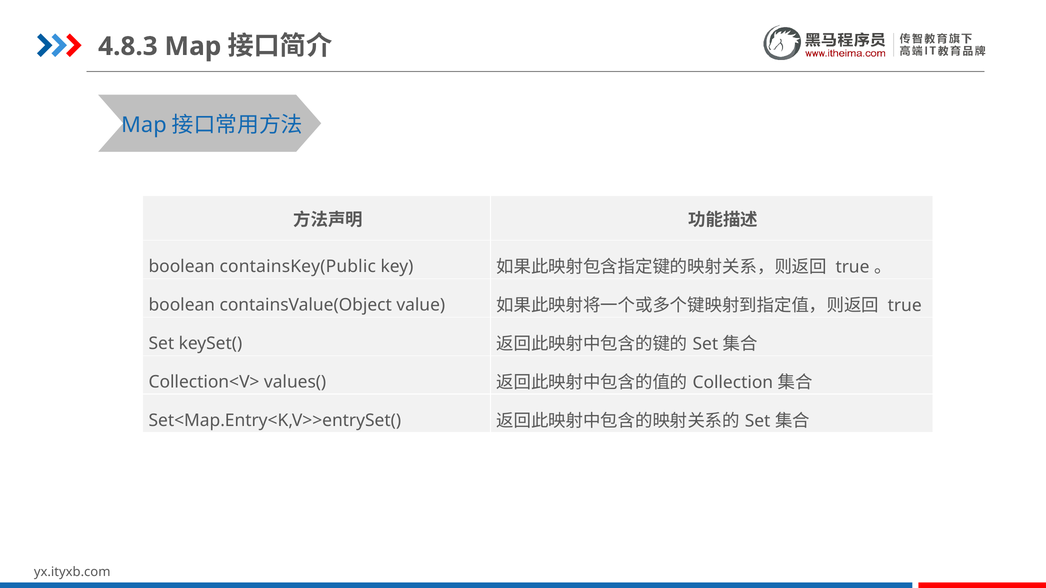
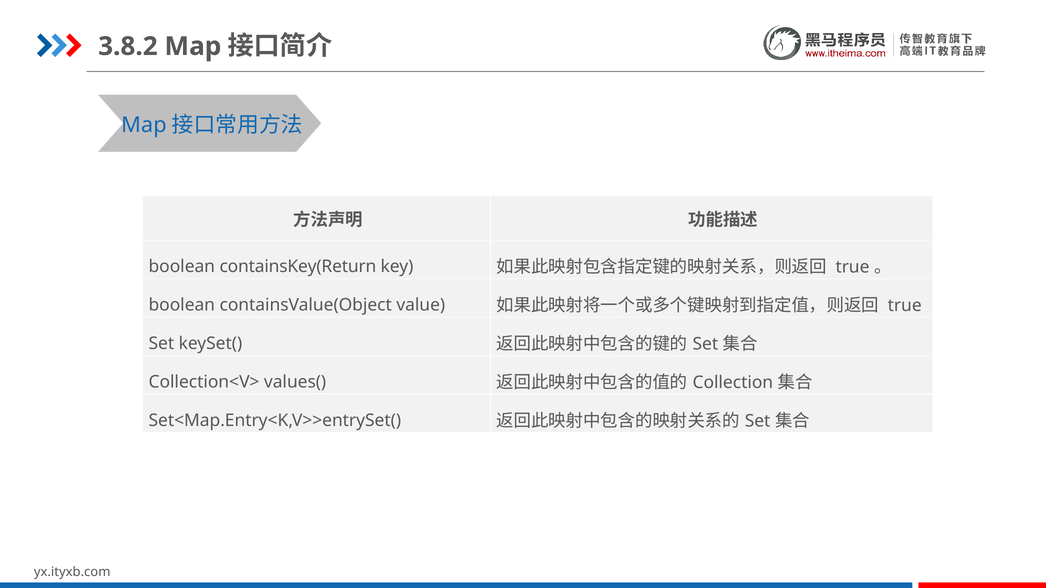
4.8.3: 4.8.3 -> 3.8.2 (128, 46)
containsKey(Public: containsKey(Public -> containsKey(Return (298, 267)
